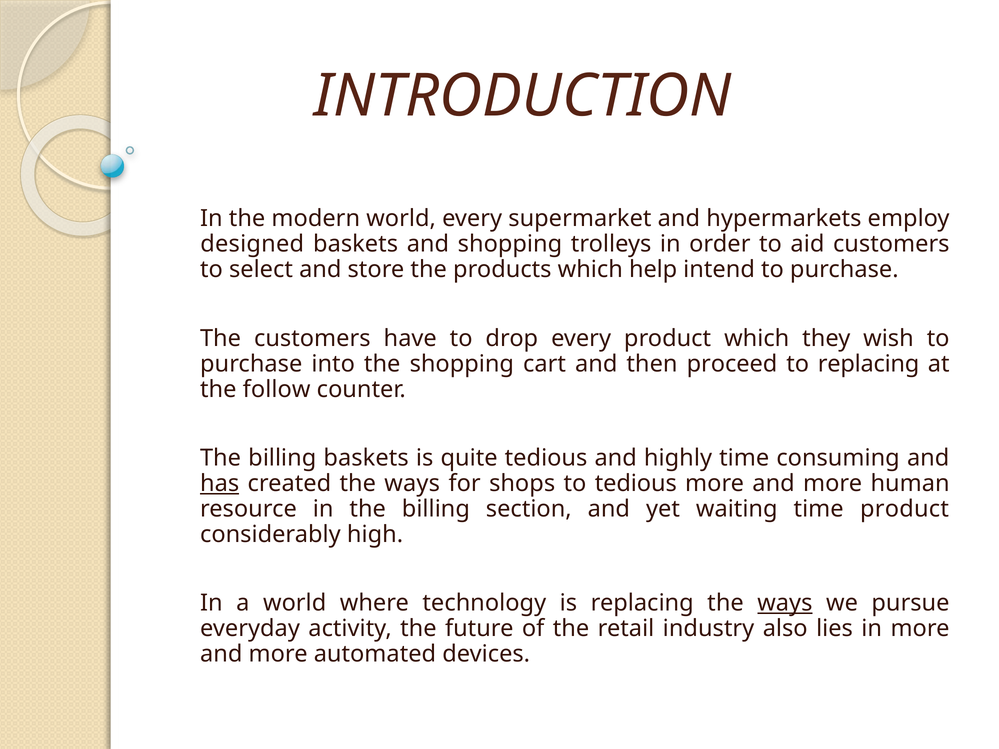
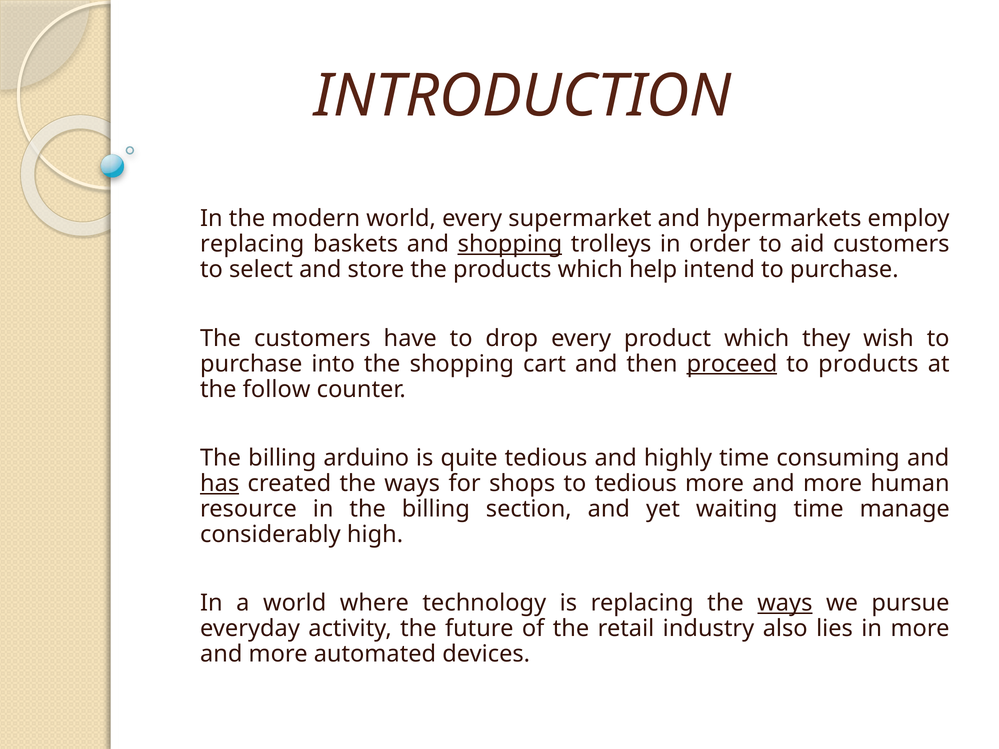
designed: designed -> replacing (252, 244)
shopping underline: none -> present (510, 244)
proceed underline: none -> present (732, 364)
to replacing: replacing -> products (868, 364)
billing baskets: baskets -> arduino (366, 458)
time product: product -> manage (905, 509)
